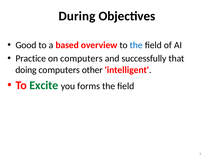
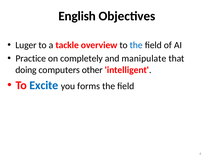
During: During -> English (77, 16)
Good: Good -> Luger (26, 45)
based: based -> tackle (67, 45)
on computers: computers -> completely (82, 58)
successfully: successfully -> manipulate (144, 58)
Excite colour: green -> blue (44, 85)
